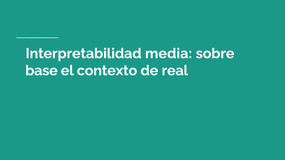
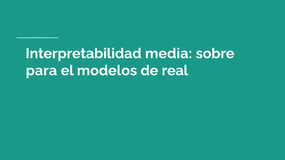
base: base -> para (41, 71)
contexto: contexto -> modelos (107, 71)
